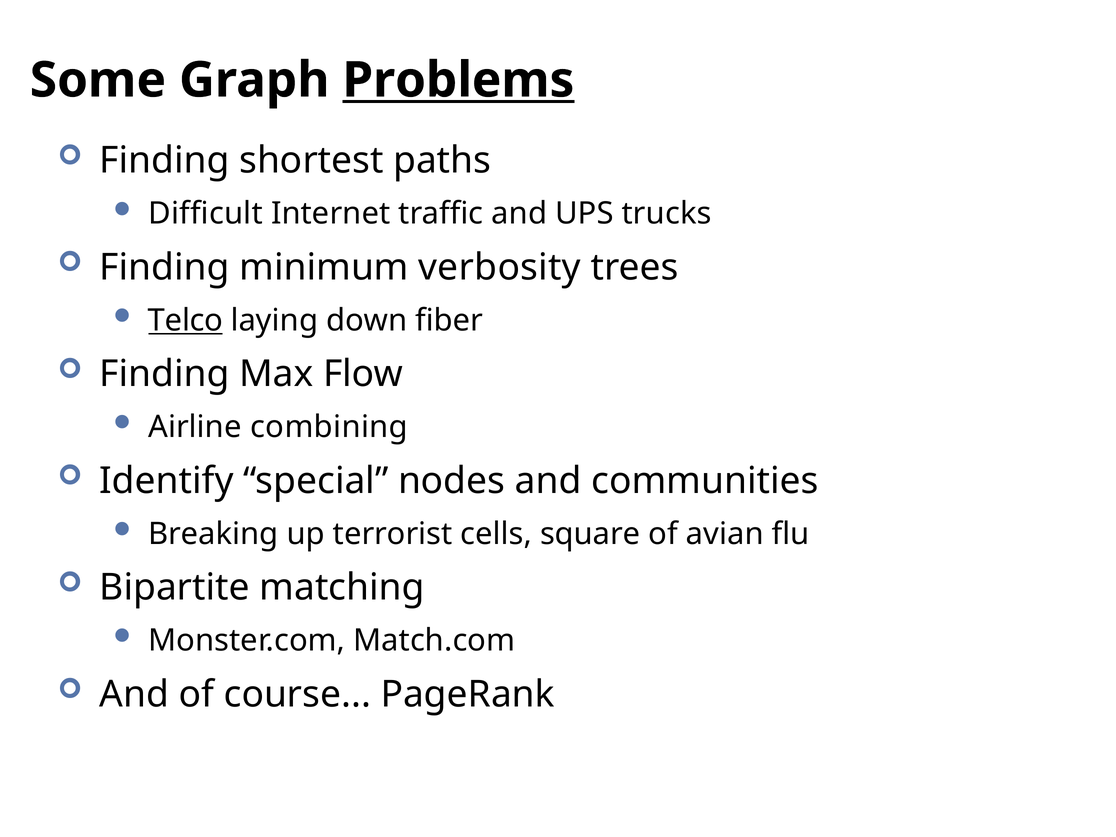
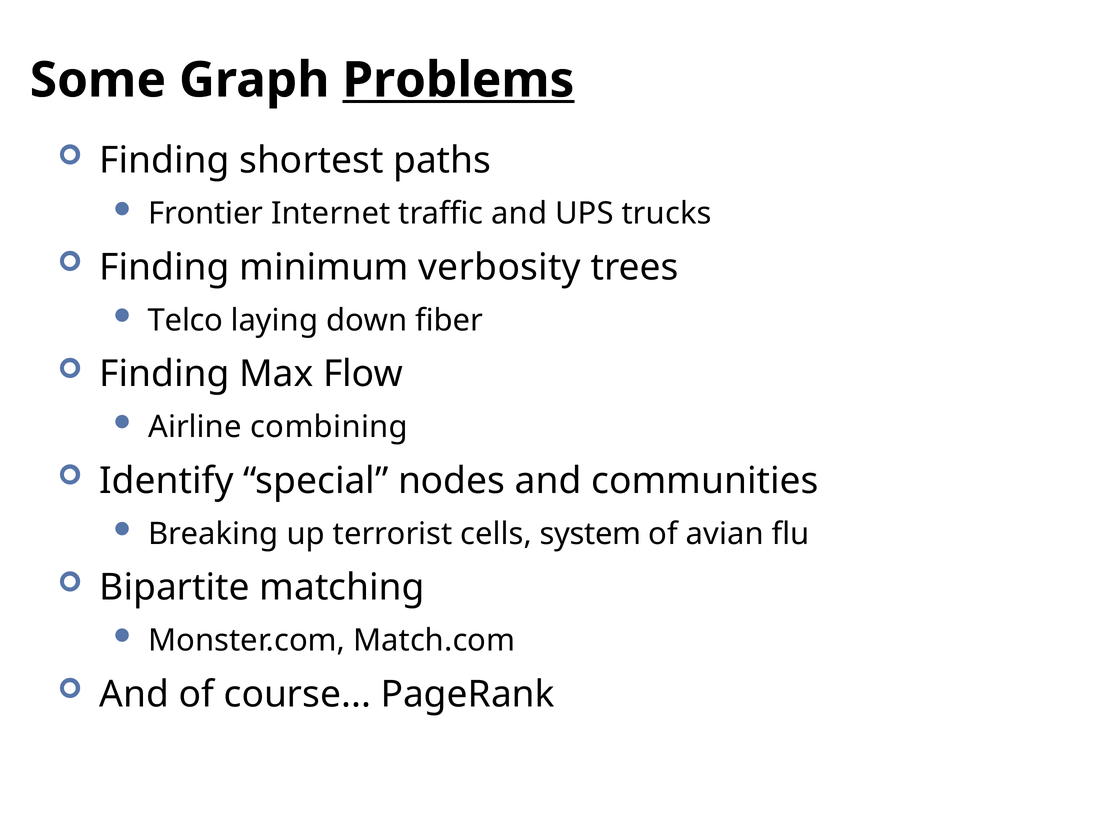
Difficult: Difficult -> Frontier (206, 214)
Telco underline: present -> none (186, 320)
square: square -> system (590, 534)
